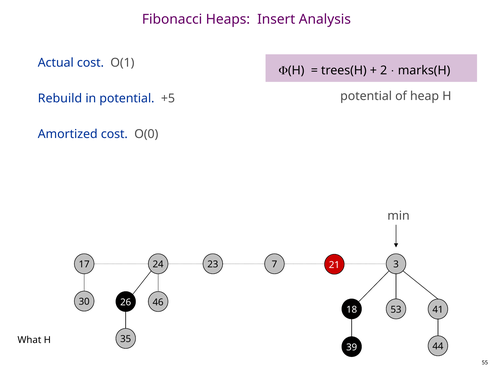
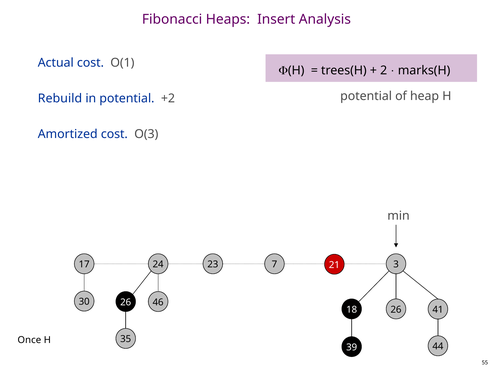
+5: +5 -> +2 (168, 99)
O(0: O(0 -> O(3 (146, 134)
18 53: 53 -> 26 (396, 310)
What: What -> Once (29, 341)
